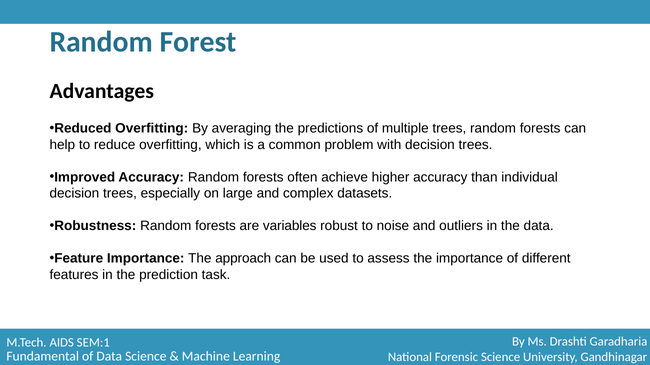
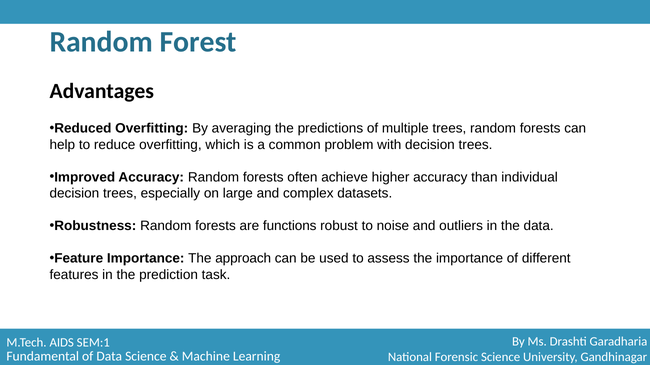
variables: variables -> functions (290, 226)
